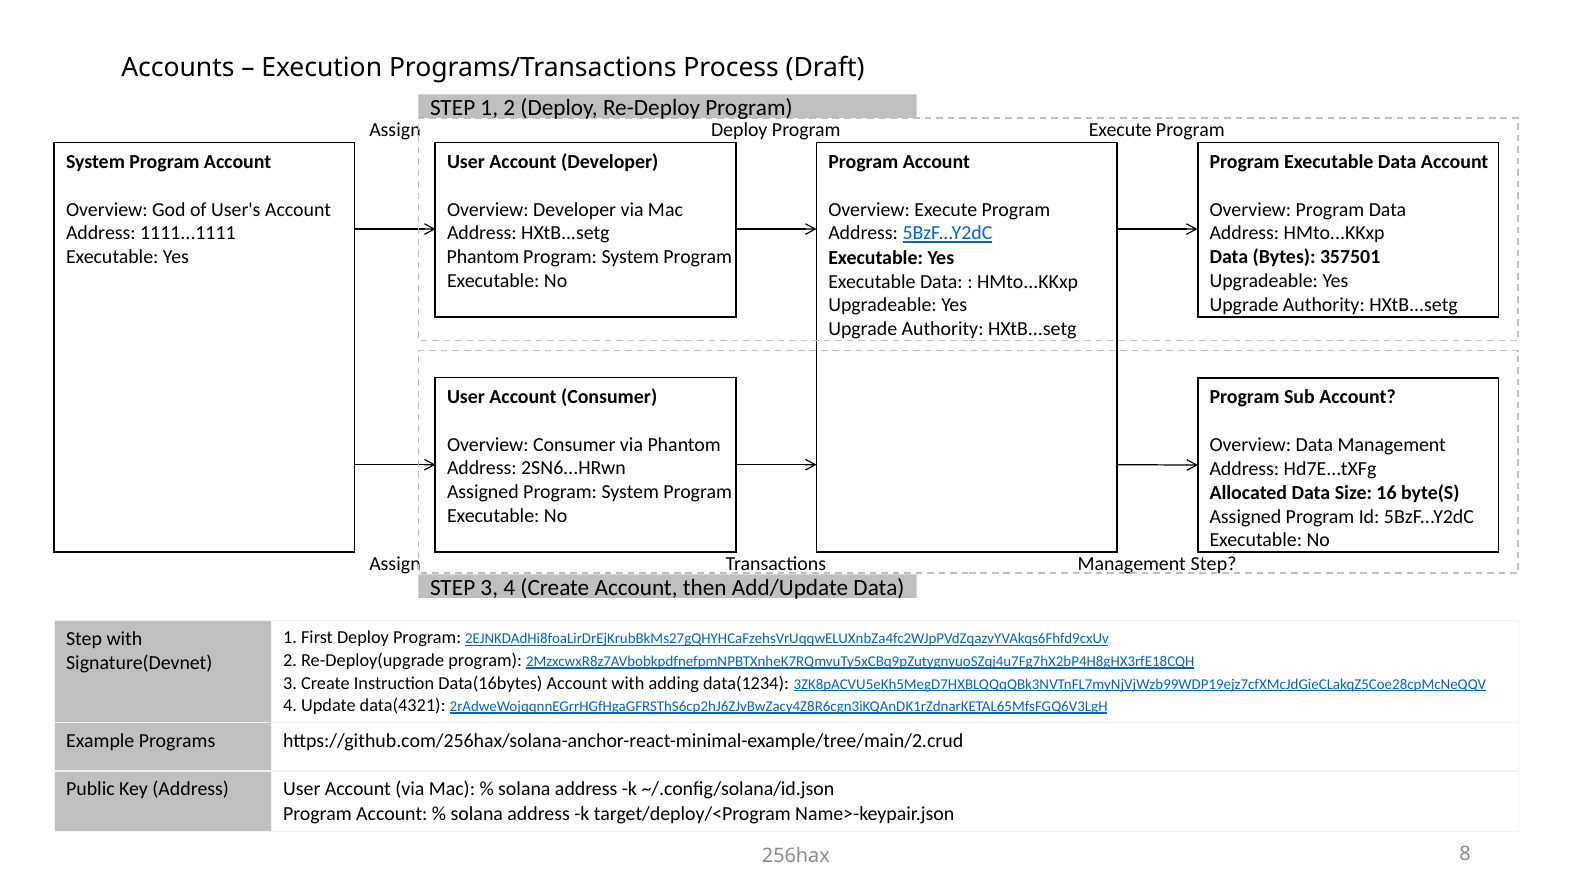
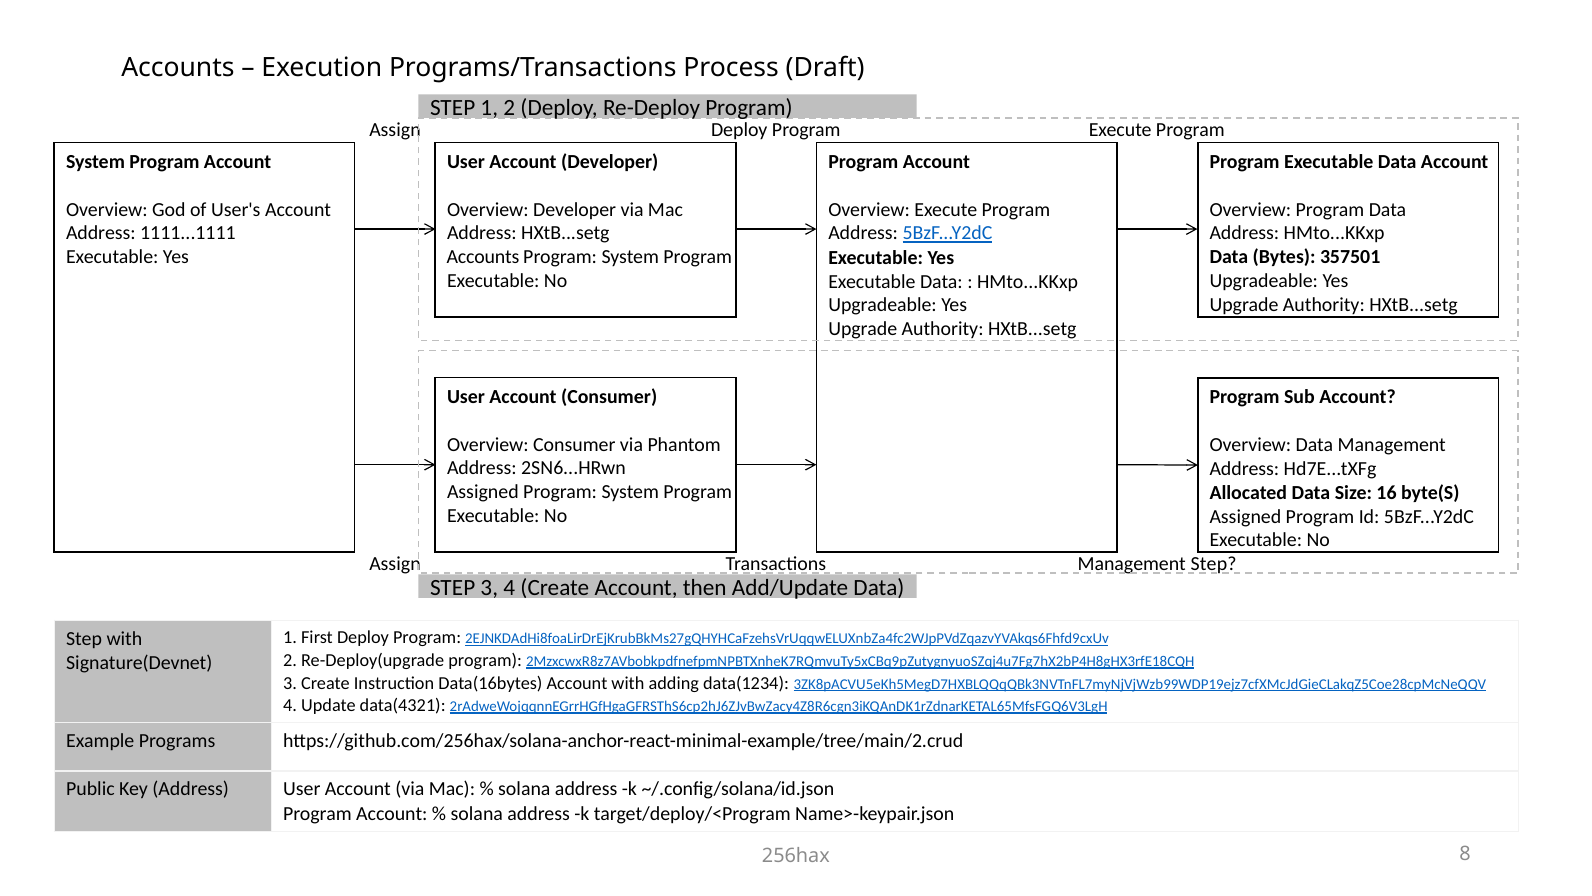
Phantom: Phantom -> Accounts (483, 257)
